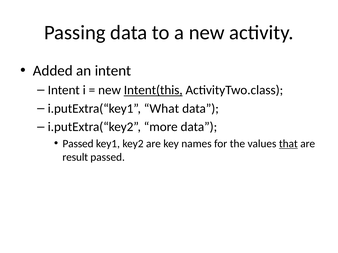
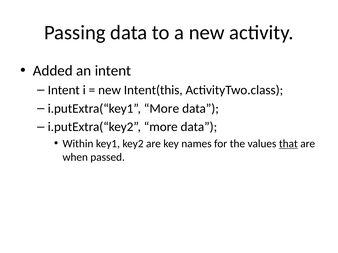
Intent(this underline: present -> none (153, 90)
i.putExtra(“key1 What: What -> More (161, 109)
Passed: Passed -> Within (78, 144)
result: result -> when (75, 157)
